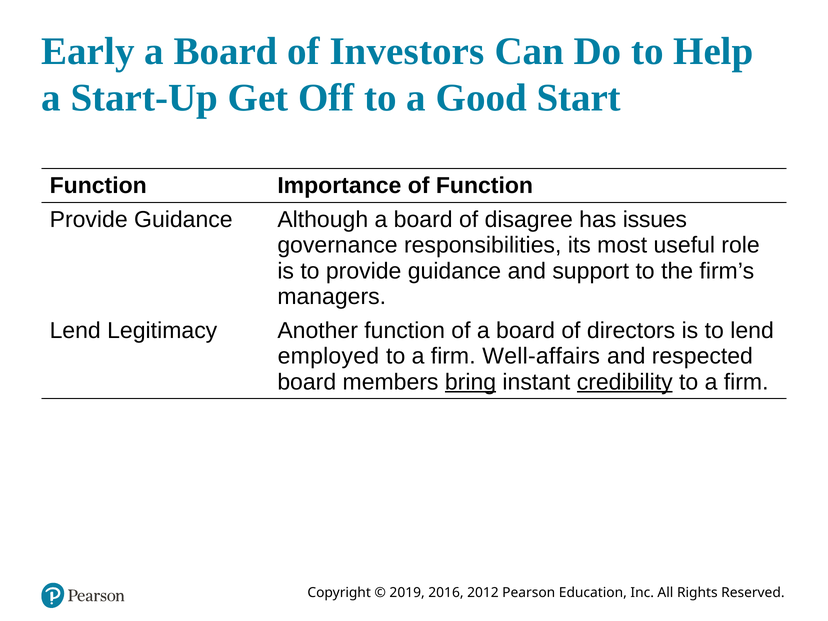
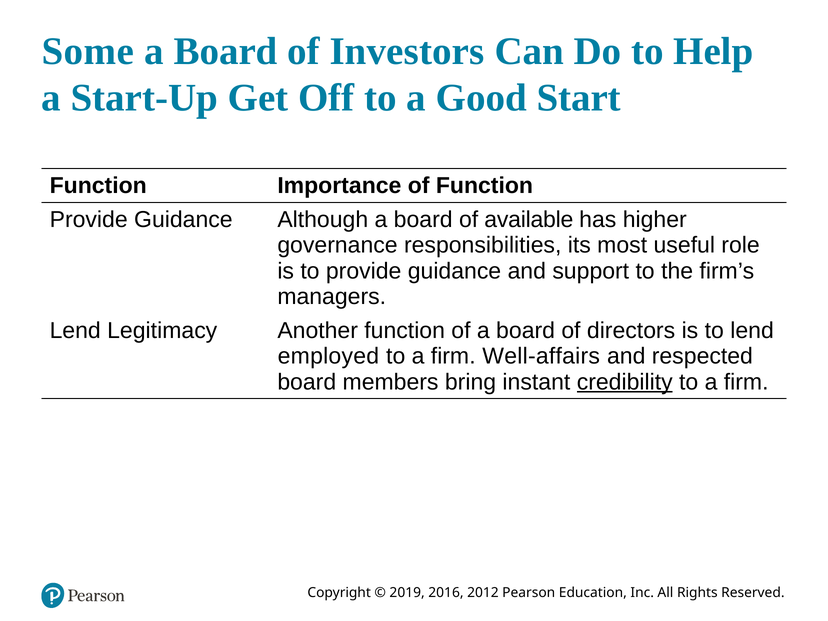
Early: Early -> Some (88, 51)
disagree: disagree -> available (529, 220)
issues: issues -> higher (655, 220)
bring underline: present -> none (471, 382)
